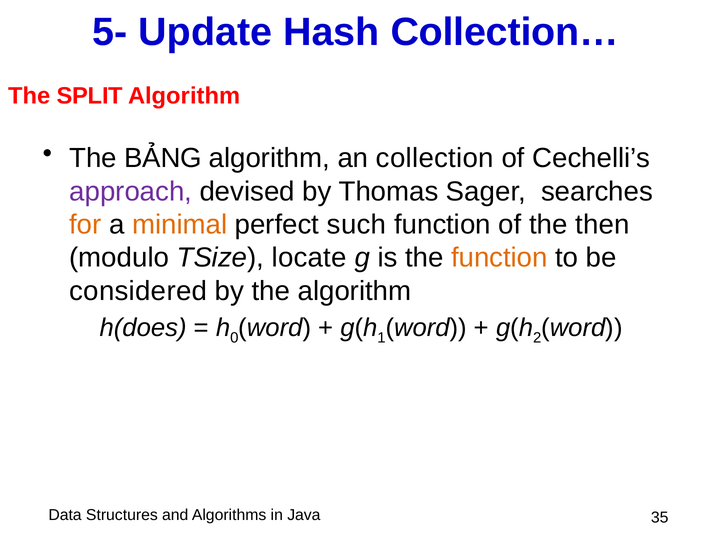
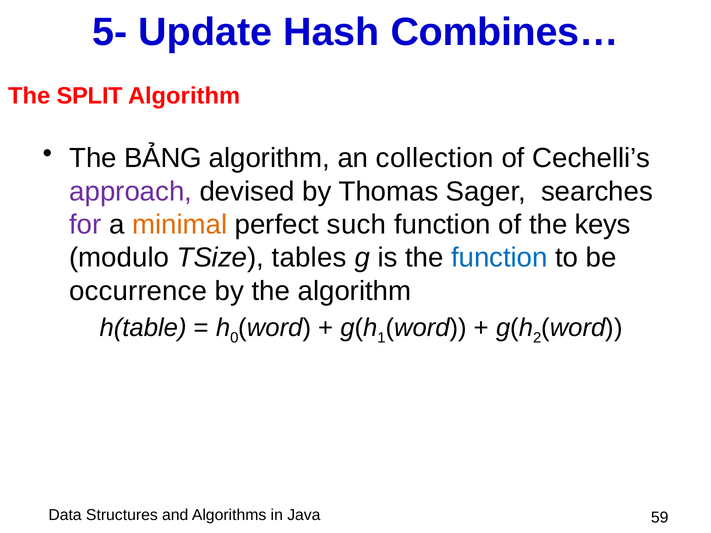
Collection…: Collection… -> Combines… (505, 32)
for colour: orange -> purple (85, 225)
then: then -> keys (603, 225)
locate: locate -> tables (309, 258)
function colour: orange -> blue (499, 258)
considered: considered -> occurrence (138, 291)
h(does: h(does -> h(table (143, 328)
35: 35 -> 59 (660, 518)
